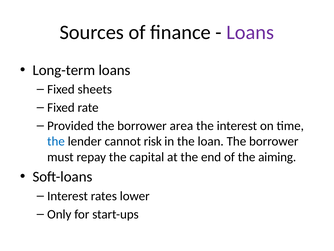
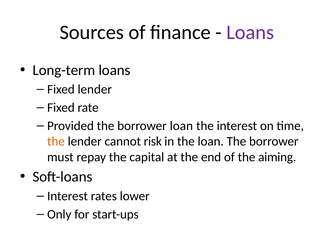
Fixed sheets: sheets -> lender (95, 89)
borrower area: area -> loan (181, 126)
the colour: blue -> orange (56, 141)
